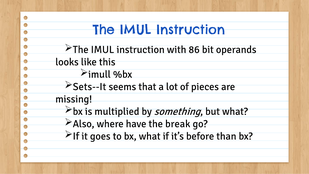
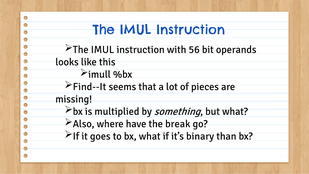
86: 86 -> 56 (194, 50)
Sets--It: Sets--It -> Find--It (89, 87)
before: before -> binary (200, 136)
